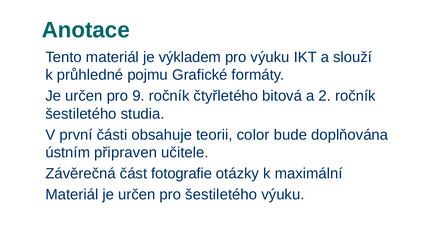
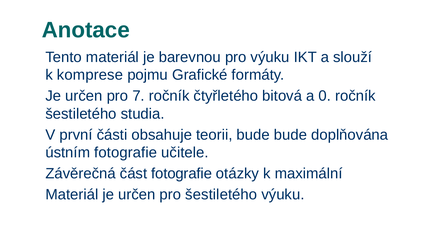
výkladem: výkladem -> barevnou (190, 57)
průhledné: průhledné -> komprese (90, 75)
9: 9 -> 7 (139, 96)
2: 2 -> 0 (325, 96)
teorii color: color -> bude (253, 134)
ústním připraven: připraven -> fotografie (126, 152)
